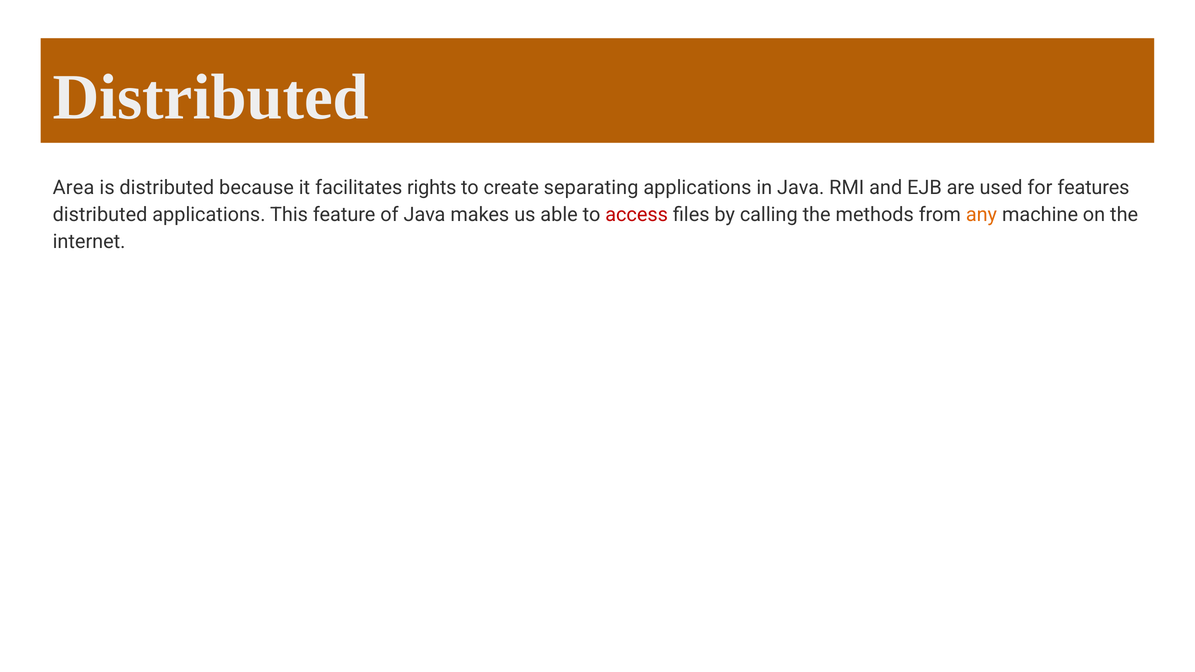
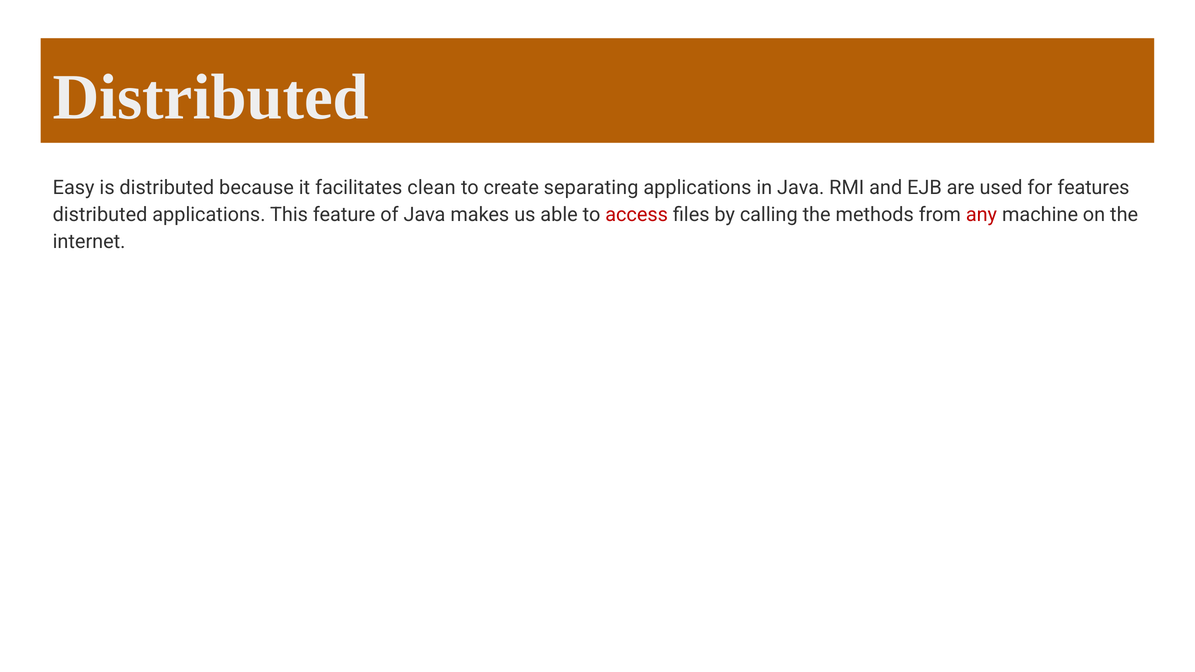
Area: Area -> Easy (74, 188)
rights: rights -> clean (432, 188)
any colour: orange -> red (981, 215)
